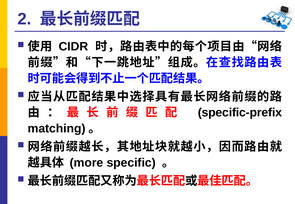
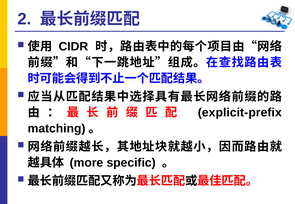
specific-prefix: specific-prefix -> explicit-prefix (240, 113)
